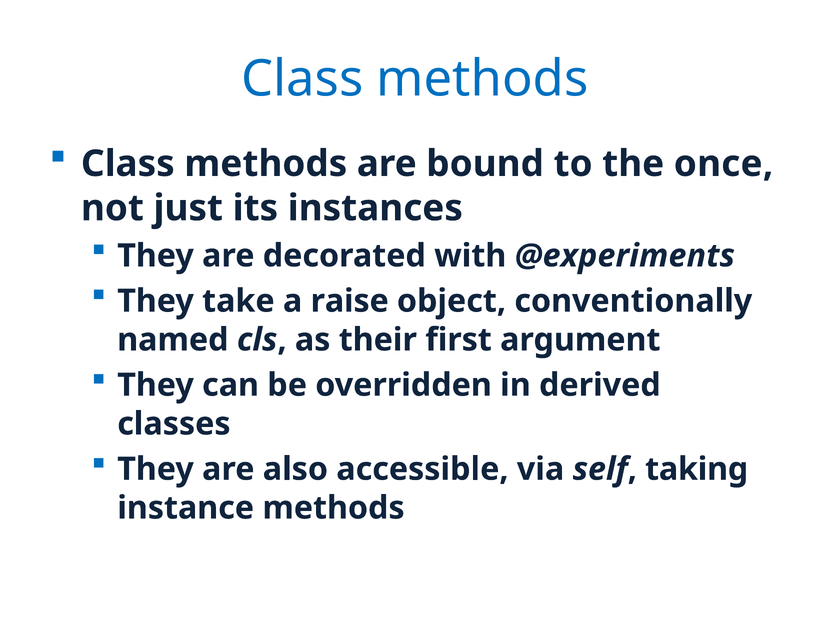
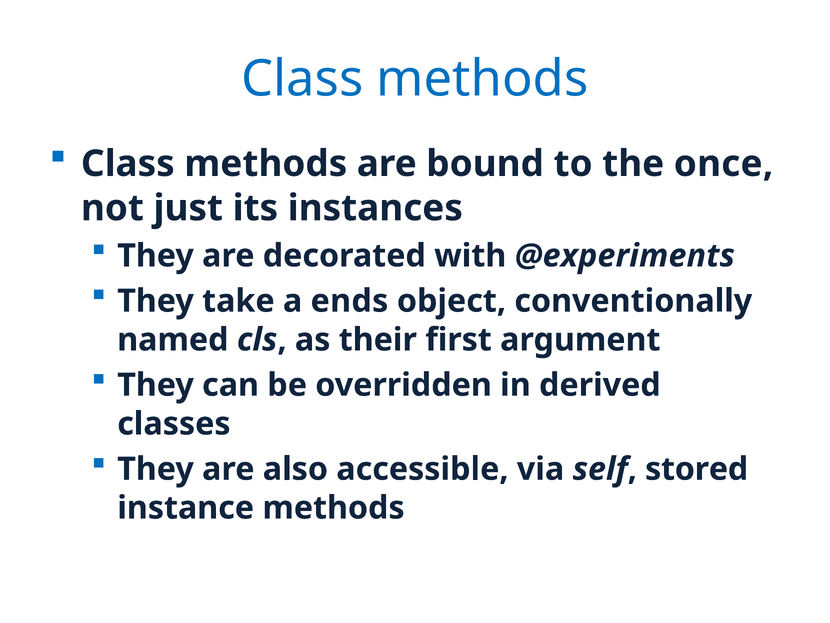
raise: raise -> ends (349, 301)
taking: taking -> stored (697, 469)
